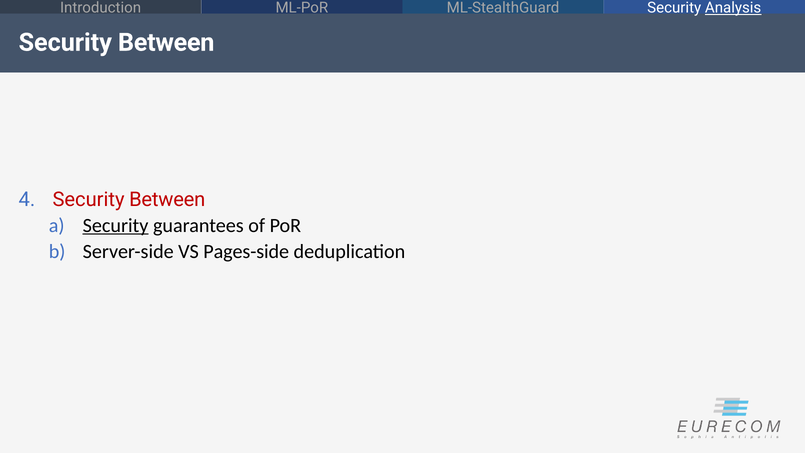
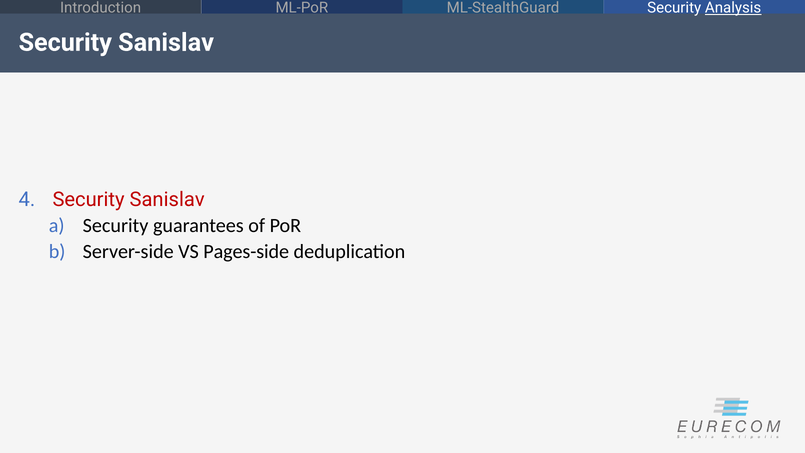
Between: Between -> Sanislav (166, 42)
Between: Between -> Sanislav (167, 199)
Security underline: present -> none (116, 225)
